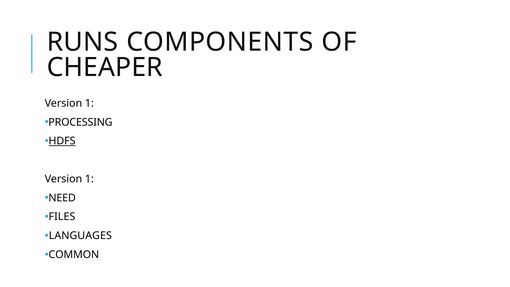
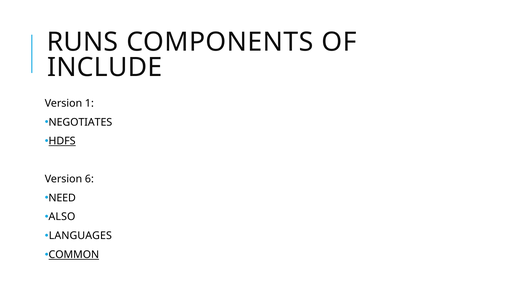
CHEAPER: CHEAPER -> INCLUDE (105, 67)
PROCESSING: PROCESSING -> NEGOTIATES (80, 122)
1: 1 -> 6 (89, 179)
FILES: FILES -> ALSO (62, 217)
COMMON underline: none -> present (74, 255)
